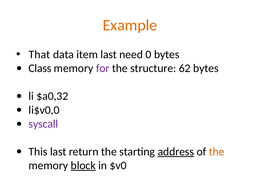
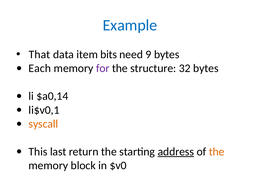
Example colour: orange -> blue (130, 25)
item last: last -> bits (109, 55)
0: 0 -> 9 (148, 55)
Class: Class -> Each (40, 68)
62: 62 -> 32 (185, 68)
$a0,32: $a0,32 -> $a0,14 (52, 96)
li$v0,0: li$v0,0 -> li$v0,1 (44, 110)
syscall colour: purple -> orange (43, 124)
block underline: present -> none (83, 165)
